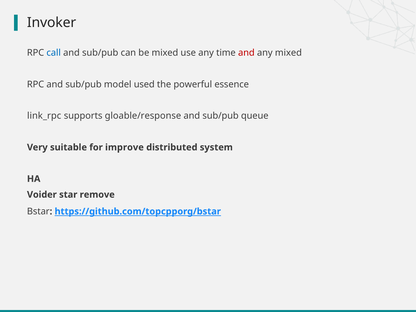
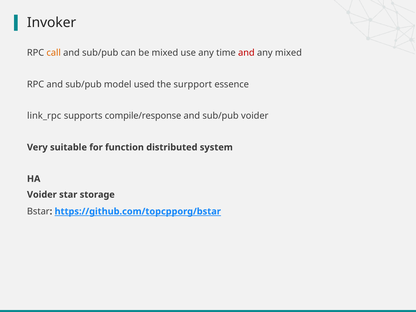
call colour: blue -> orange (54, 53)
powerful: powerful -> surpport (193, 84)
gloable/response: gloable/response -> compile/response (143, 116)
sub/pub queue: queue -> voider (255, 116)
improve: improve -> function (125, 147)
remove: remove -> storage (97, 195)
